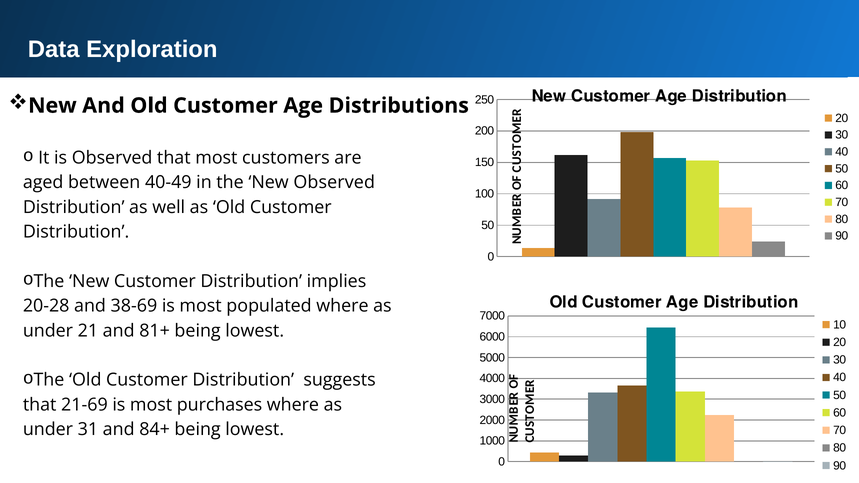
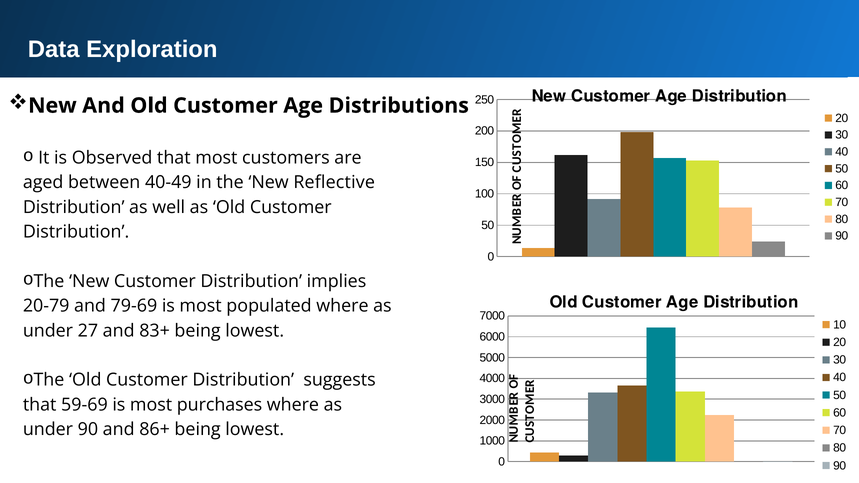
New Observed: Observed -> Reflective (334, 183)
20-28: 20-28 -> 20-79 (46, 306)
38-69: 38-69 -> 79-69 (134, 306)
21: 21 -> 27 (88, 331)
81+: 81+ -> 83+ (155, 331)
21-69: 21-69 -> 59-69 (84, 405)
under 31: 31 -> 90 (88, 430)
84+: 84+ -> 86+ (155, 430)
